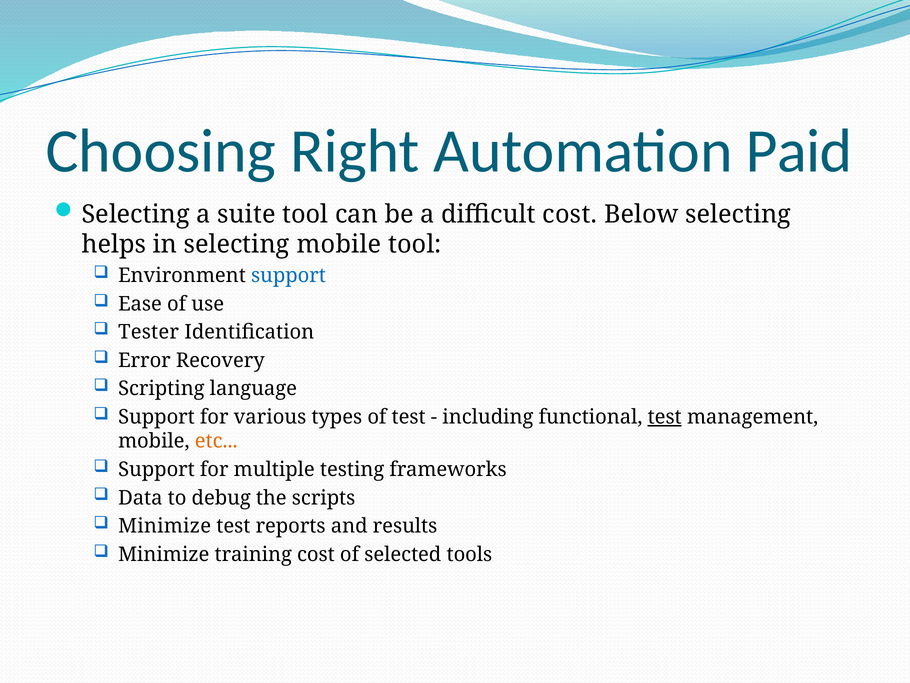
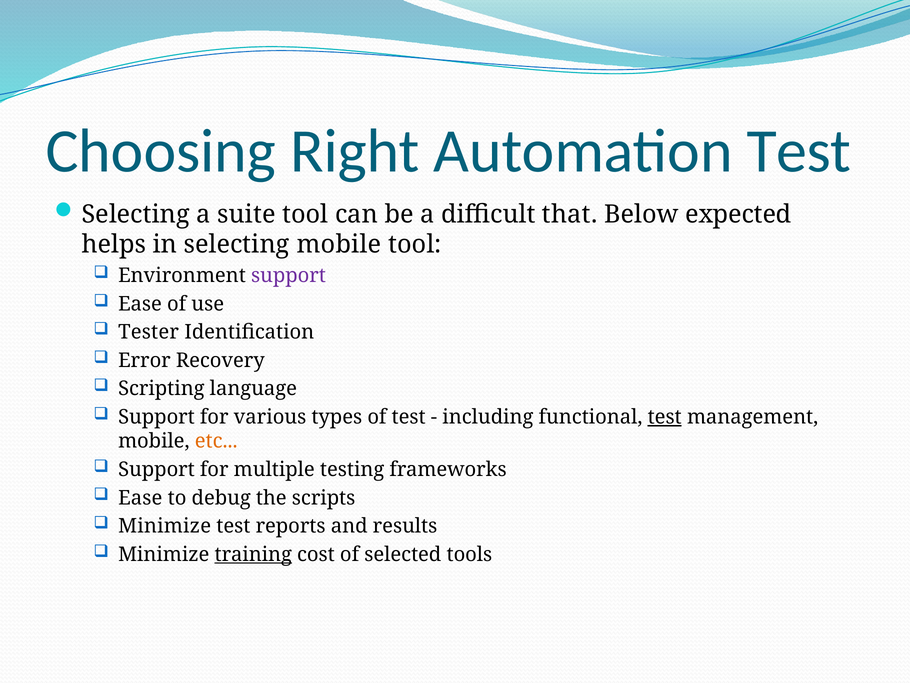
Automation Paid: Paid -> Test (799, 151)
difficult cost: cost -> that (570, 214)
Below selecting: selecting -> expected (738, 214)
support colour: blue -> purple (288, 275)
Data: Data -> Ease (140, 497)
training underline: none -> present (253, 554)
